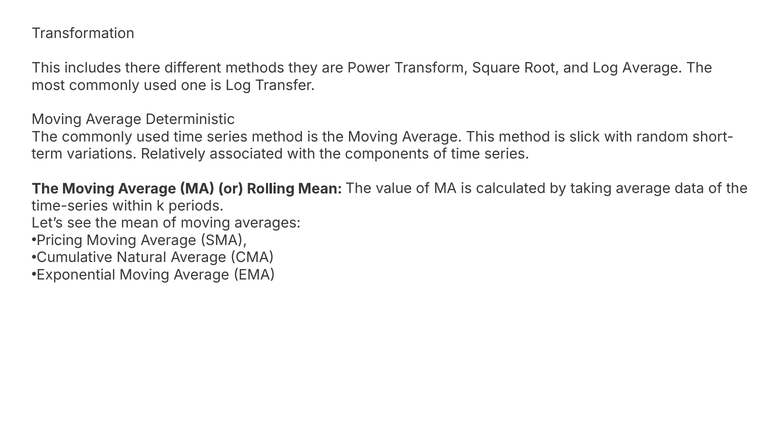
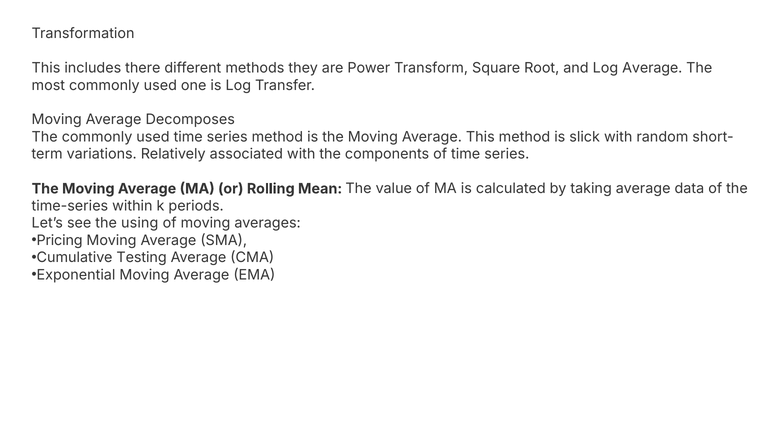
Deterministic: Deterministic -> Decomposes (190, 120)
the mean: mean -> using (140, 223)
Natural: Natural -> Testing (142, 258)
